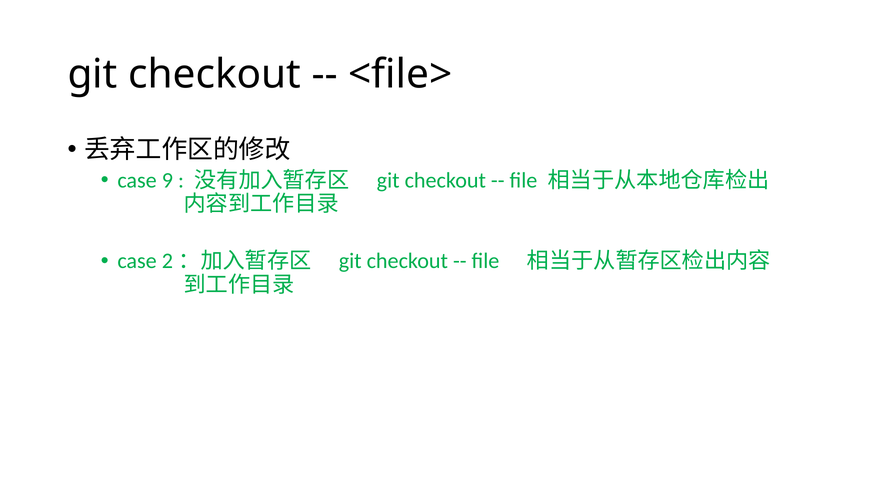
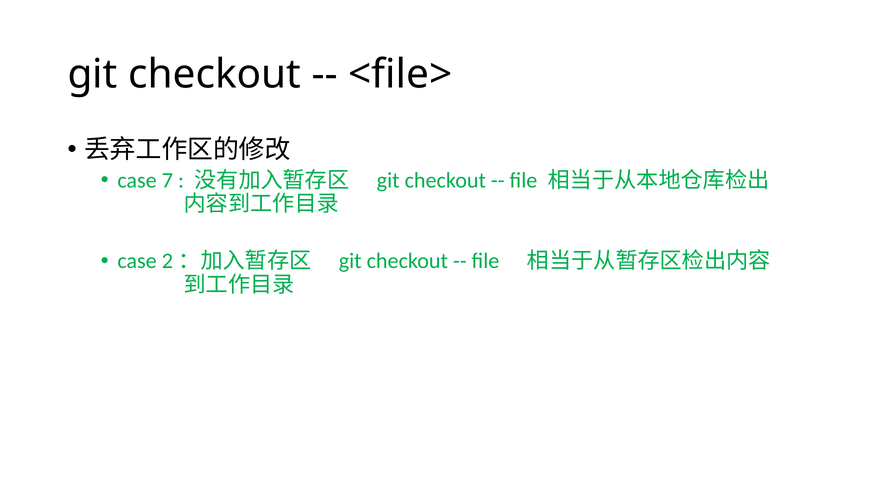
9: 9 -> 7 (167, 180)
